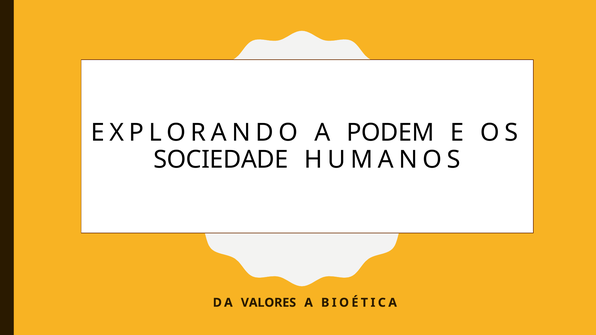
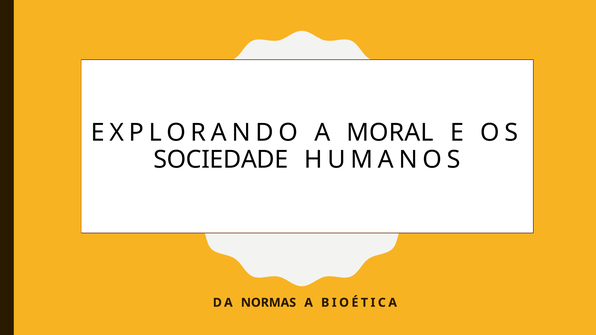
PODEM: PODEM -> MORAL (390, 133)
VALORES: VALORES -> NORMAS (268, 303)
